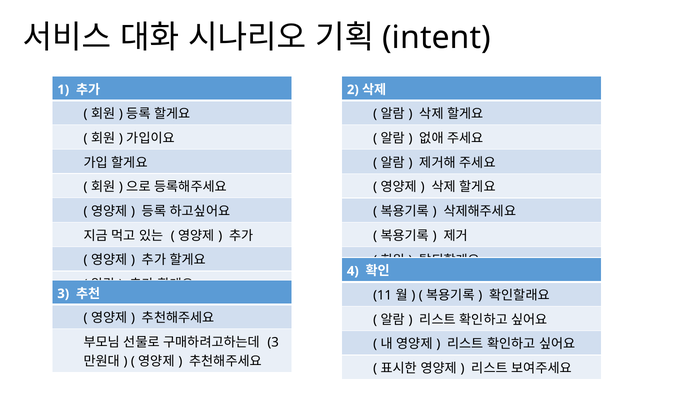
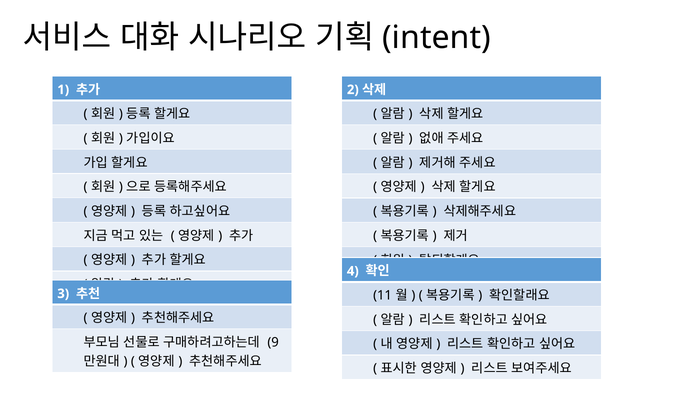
3: 3 -> 9 (273, 342)
